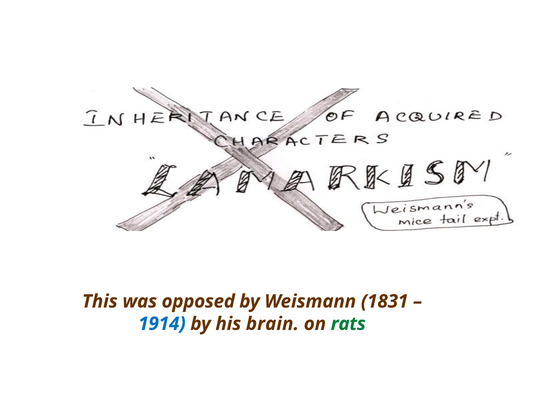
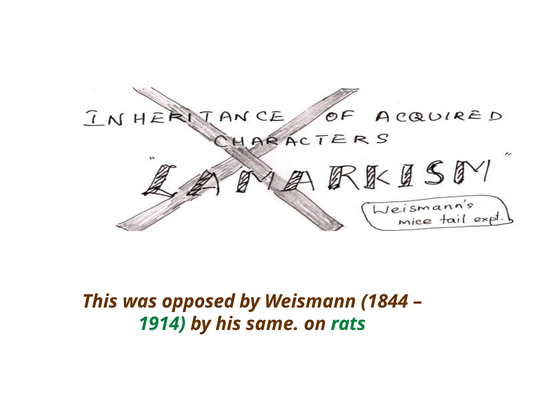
1831: 1831 -> 1844 (385, 301)
1914 colour: blue -> green (162, 324)
brain: brain -> same (272, 324)
